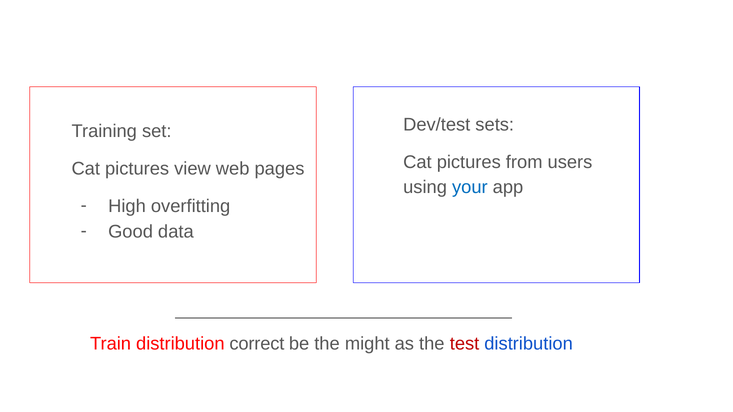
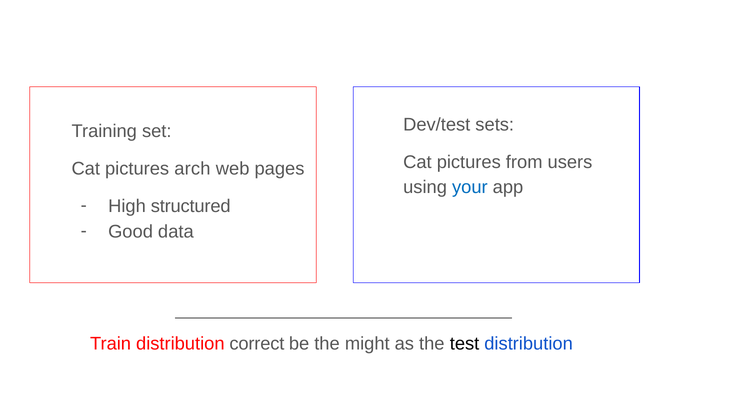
view: view -> arch (192, 169)
overfitting: overfitting -> structured (191, 207)
test colour: red -> black (465, 344)
